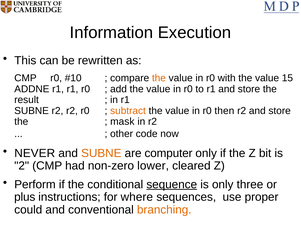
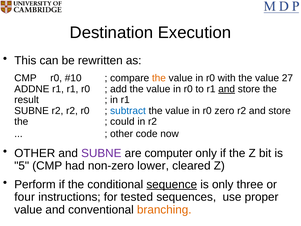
Information: Information -> Destination (111, 33)
15: 15 -> 27 (287, 78)
and underline: none -> present (227, 89)
subtract colour: orange -> blue (128, 111)
then: then -> zero (224, 111)
mask: mask -> could (122, 121)
NEVER: NEVER -> OTHER (35, 153)
SUBNE colour: orange -> purple (101, 153)
2: 2 -> 5 (22, 166)
plus: plus -> four (25, 197)
where: where -> tested (137, 197)
could: could -> value (28, 209)
